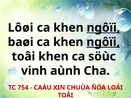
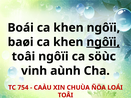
Lôøi: Lôøi -> Boái (21, 28)
ngôïi underline: present -> none (103, 28)
toâi khen: khen -> ngôïi (53, 57)
